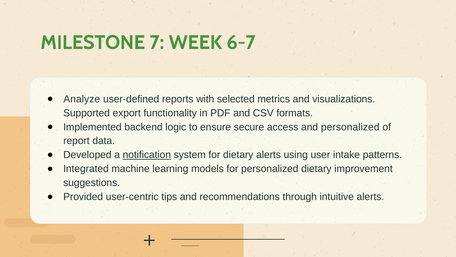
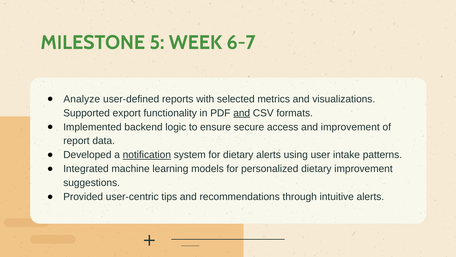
7: 7 -> 5 (157, 42)
and underline: none -> present (242, 113)
and personalized: personalized -> improvement (350, 127)
